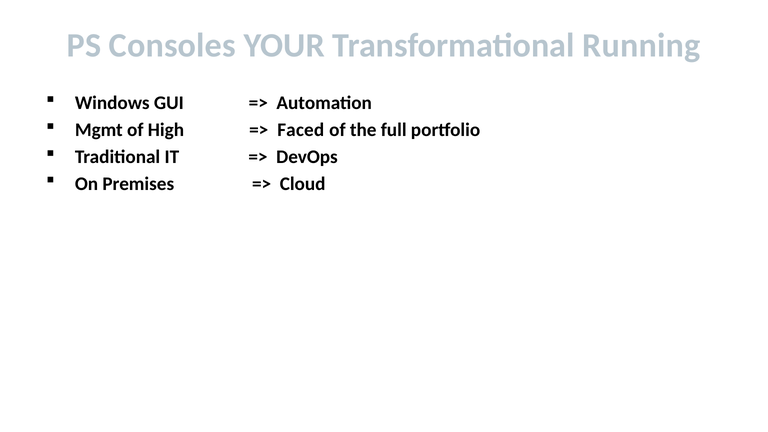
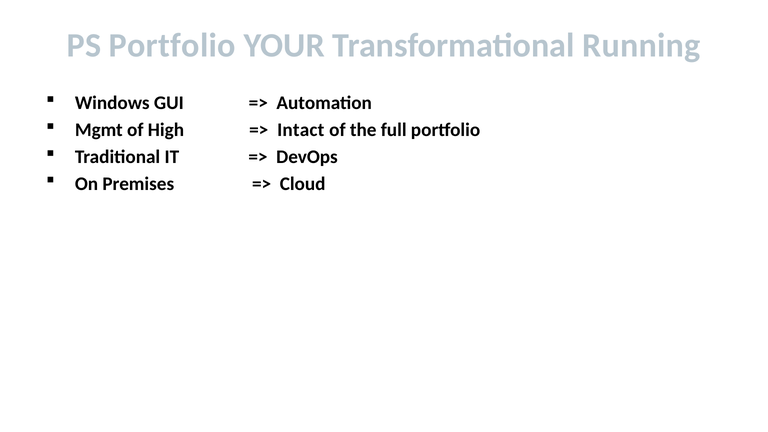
PS Consoles: Consoles -> Portfolio (172, 46)
Faced: Faced -> Intact (301, 130)
